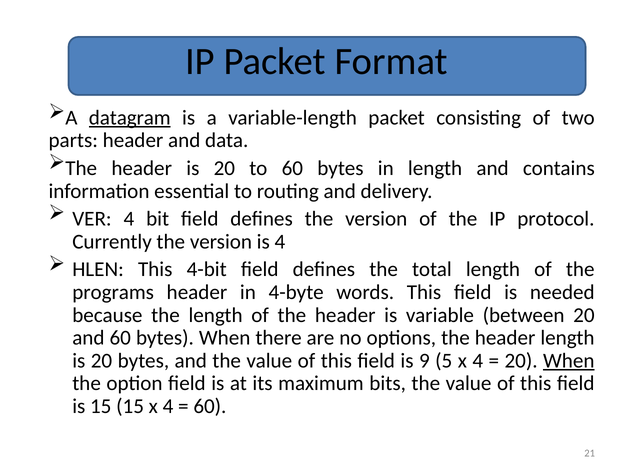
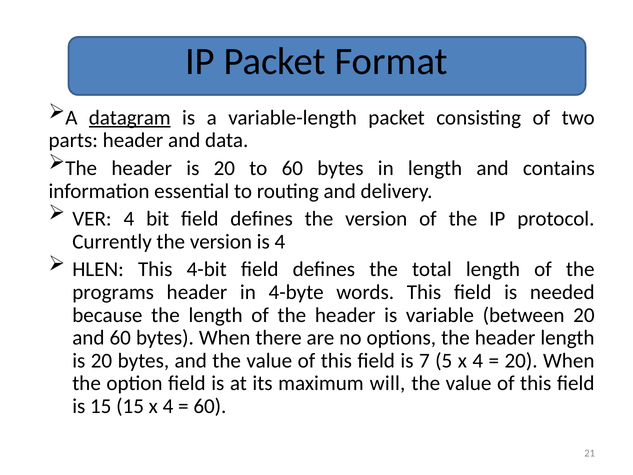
9: 9 -> 7 (424, 360)
When underline: present -> none (569, 360)
bits: bits -> will (388, 383)
